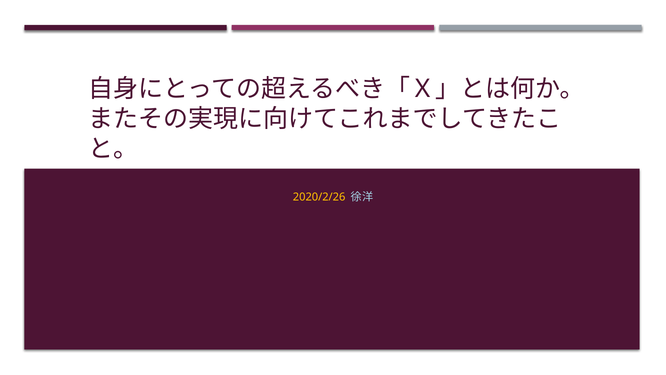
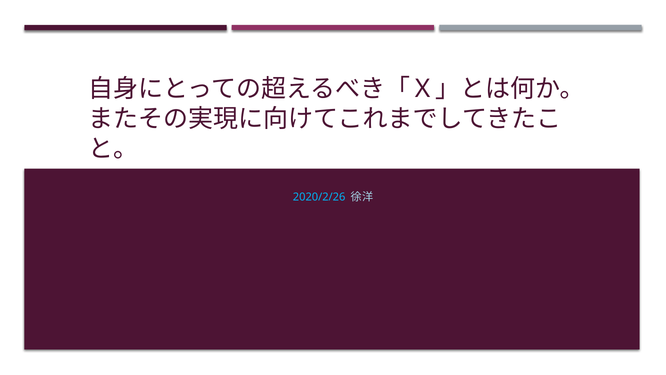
2020/2/26 colour: yellow -> light blue (319, 197)
